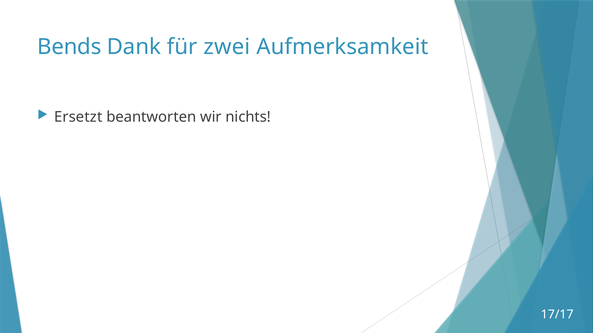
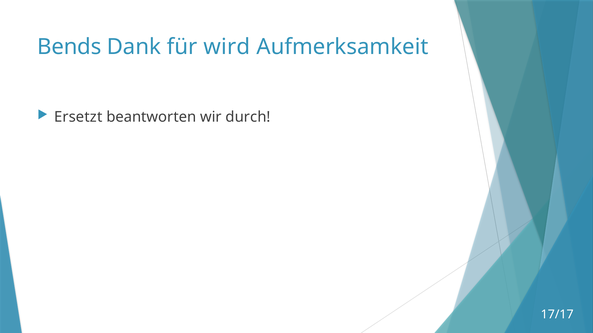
zwei: zwei -> wird (227, 47)
nichts: nichts -> durch (248, 117)
